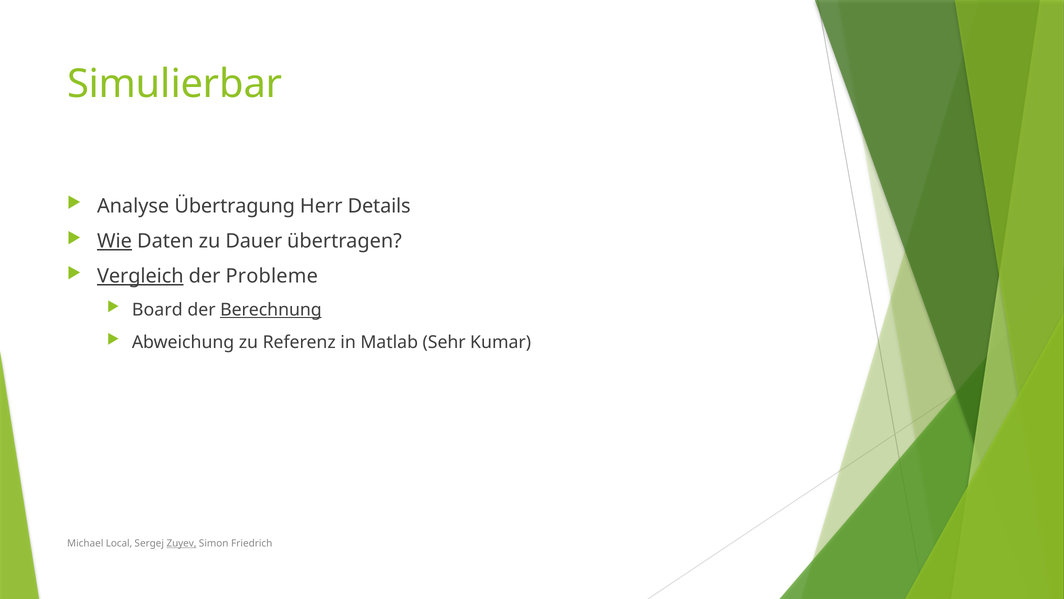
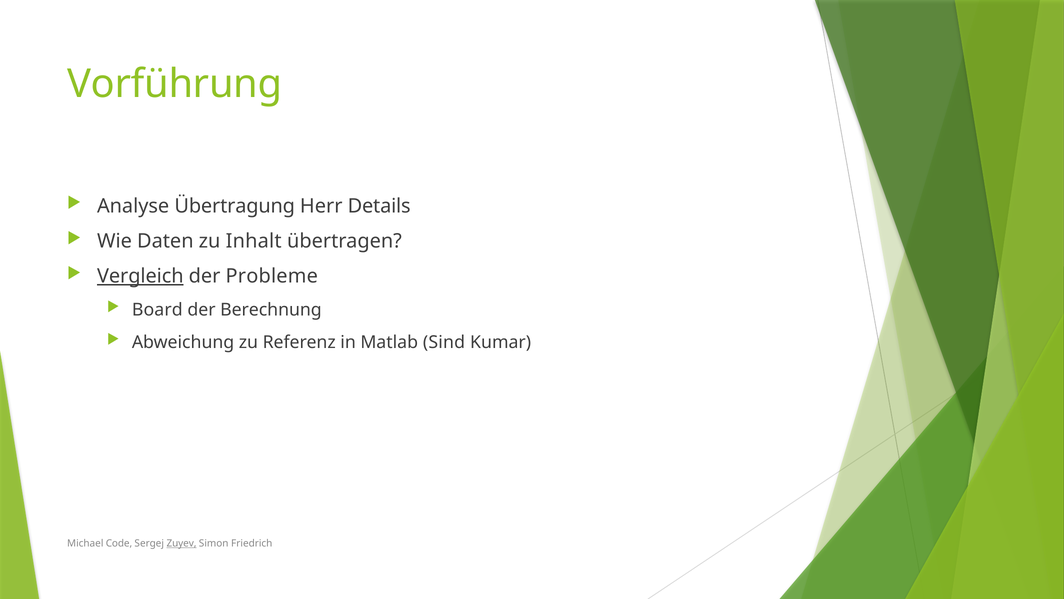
Simulierbar: Simulierbar -> Vorführung (175, 84)
Wie underline: present -> none (114, 241)
Dauer: Dauer -> Inhalt (254, 241)
Berechnung underline: present -> none (271, 310)
Sehr: Sehr -> Sind (444, 342)
Local: Local -> Code (119, 543)
